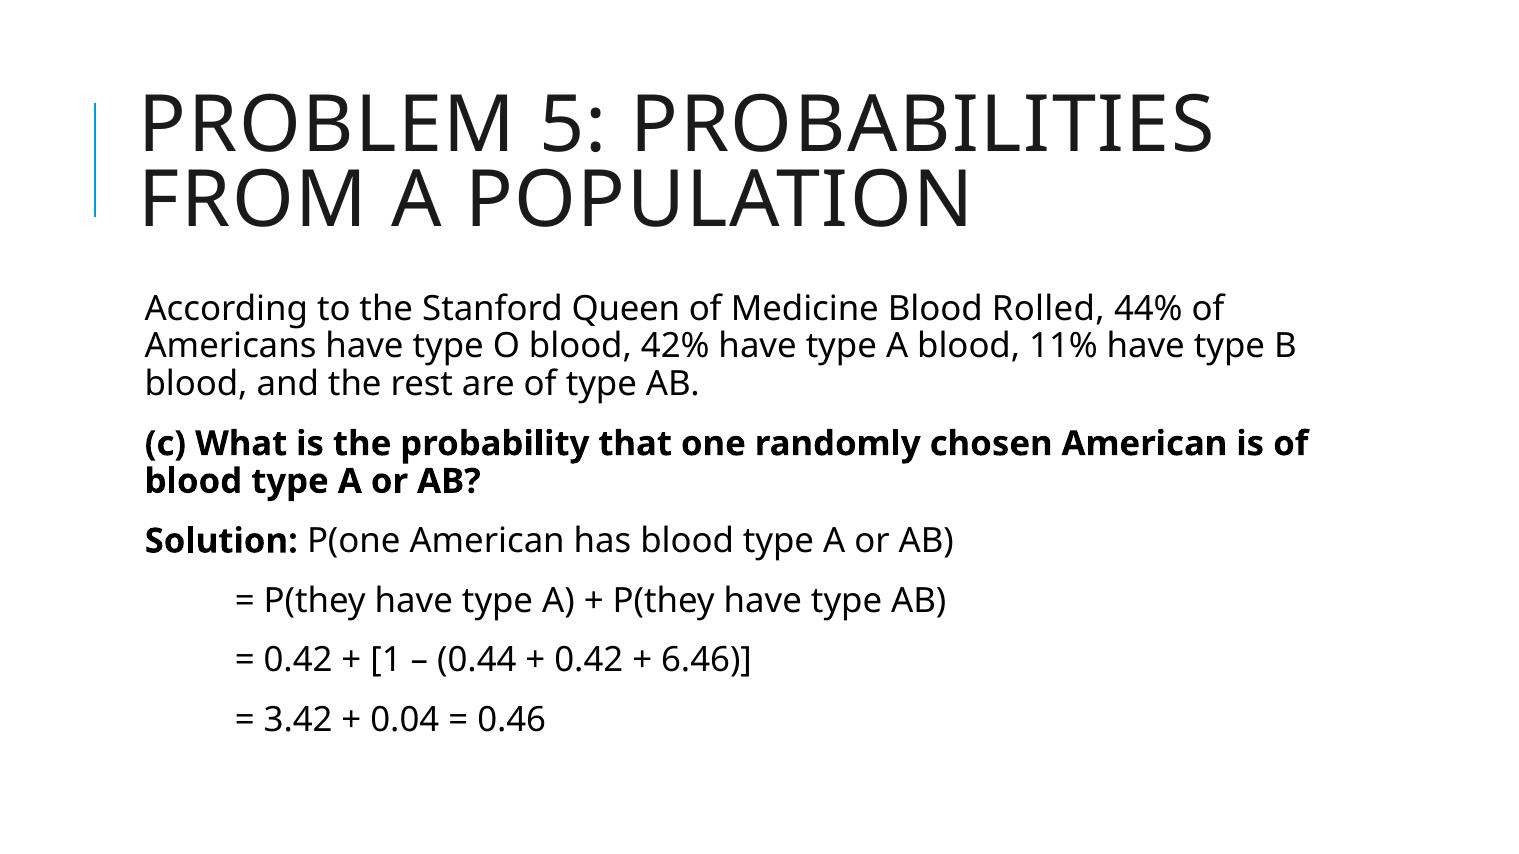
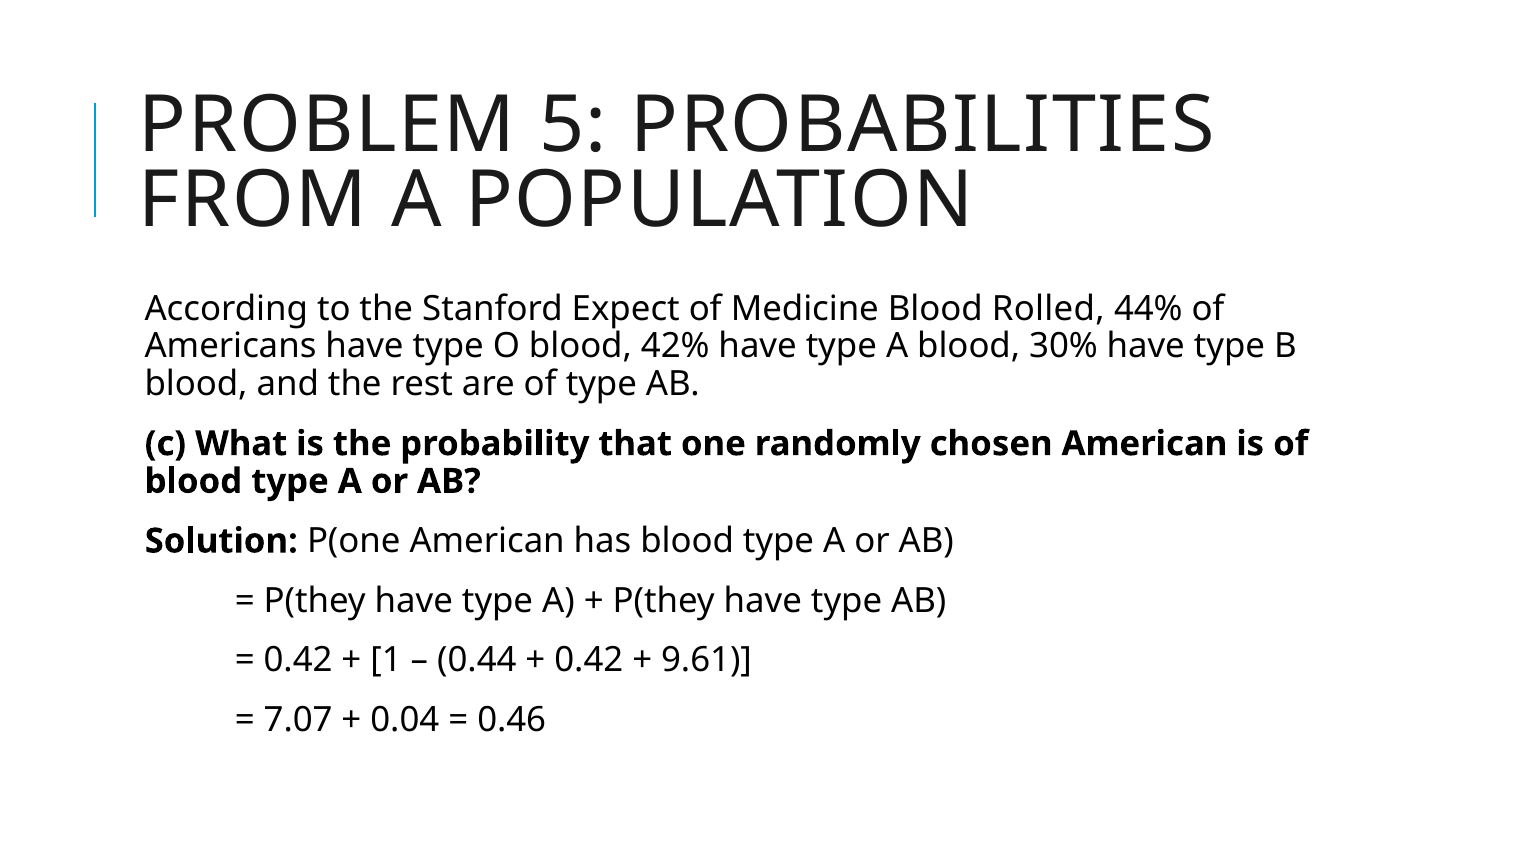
Queen: Queen -> Expect (626, 309)
11%: 11% -> 30% (1064, 347)
6.46: 6.46 -> 9.61 (707, 661)
3.42: 3.42 -> 7.07 (298, 721)
